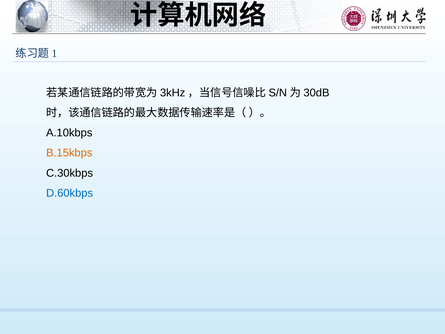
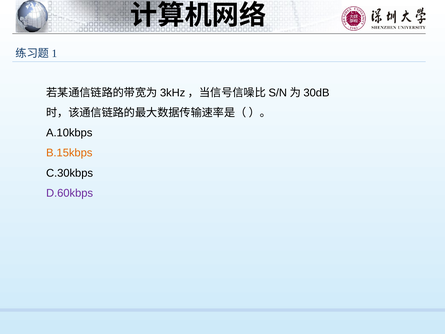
D.60kbps colour: blue -> purple (70, 193)
